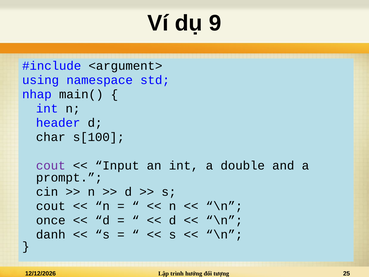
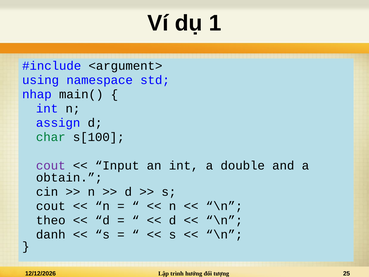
9: 9 -> 1 (215, 23)
header: header -> assign (58, 123)
char colour: black -> green (51, 137)
prompt: prompt -> obtain (69, 177)
once: once -> theo (51, 220)
